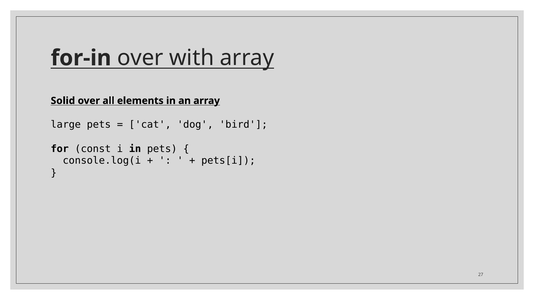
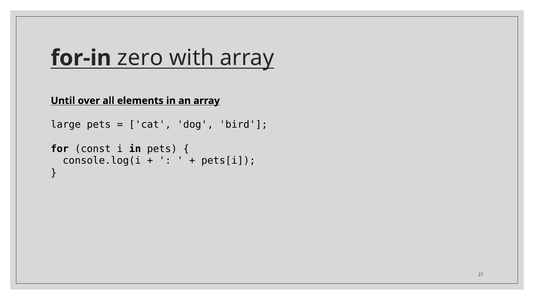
for-in over: over -> zero (140, 58)
Solid: Solid -> Until (63, 101)
